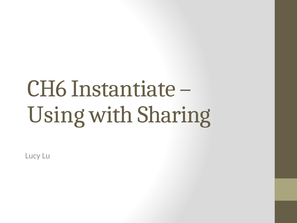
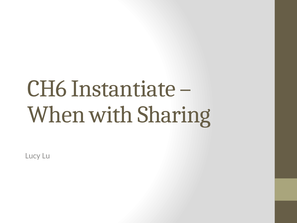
Using: Using -> When (56, 114)
